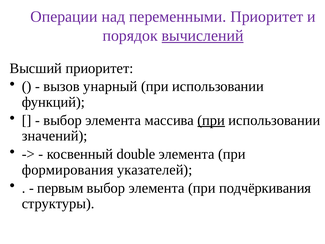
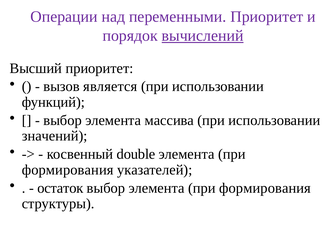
унарный: унарный -> является (110, 86)
при underline: present -> none (211, 120)
первым: первым -> остаток (60, 188)
выбор элемента при подчёркивания: подчёркивания -> формирования (265, 188)
